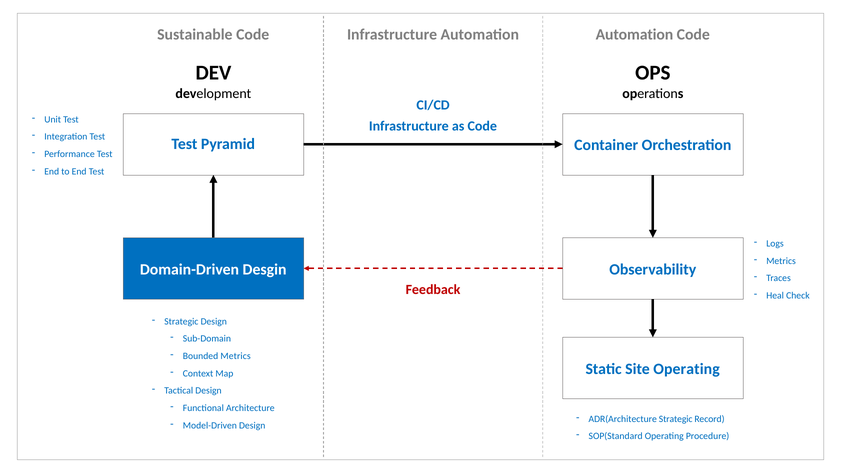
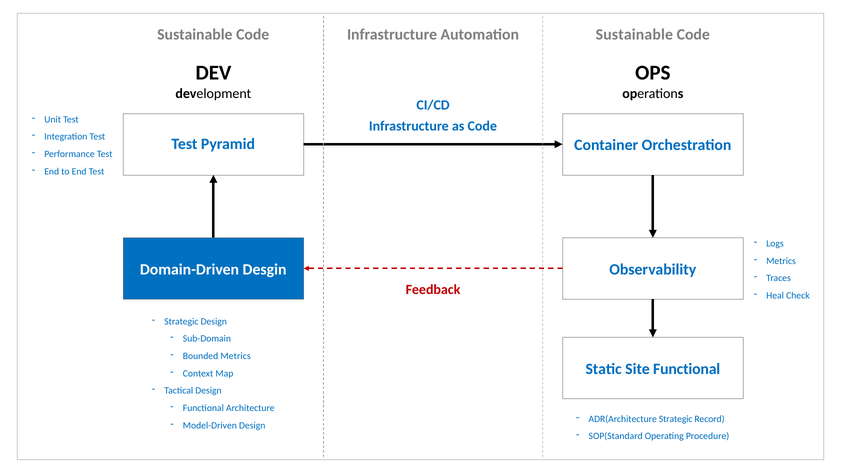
Code Automation: Automation -> Sustainable (634, 35)
Site Operating: Operating -> Functional (687, 369)
